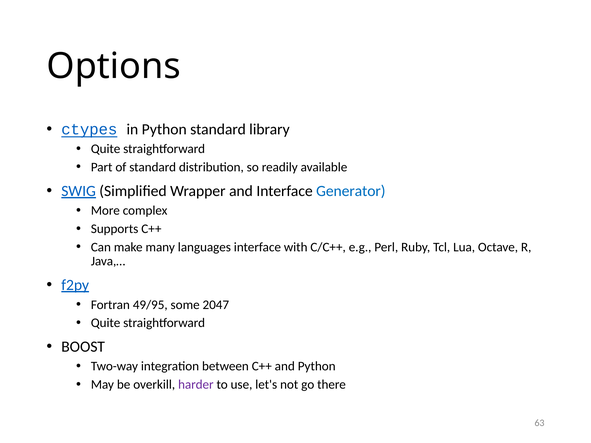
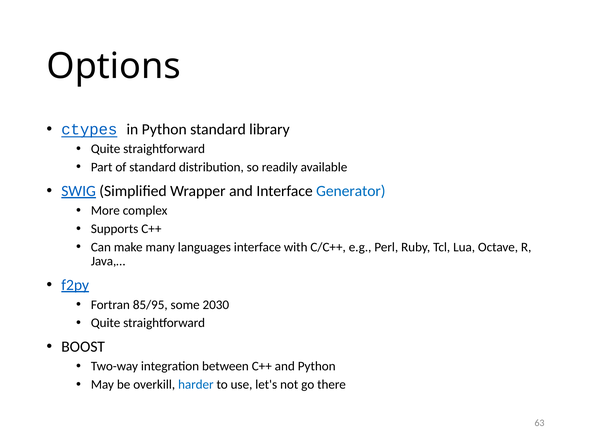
49/95: 49/95 -> 85/95 (150, 305)
2047: 2047 -> 2030 (216, 305)
harder colour: purple -> blue (196, 385)
